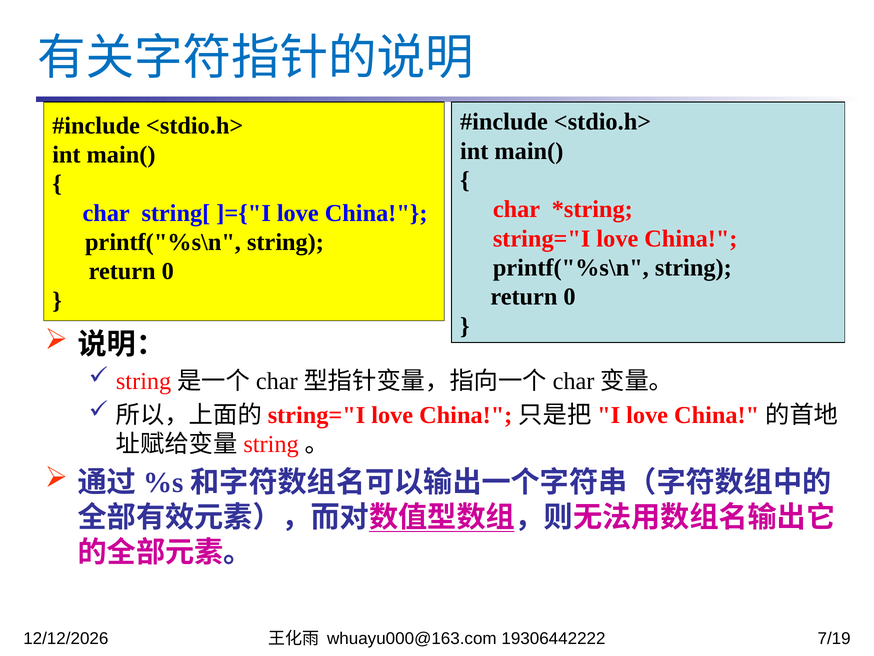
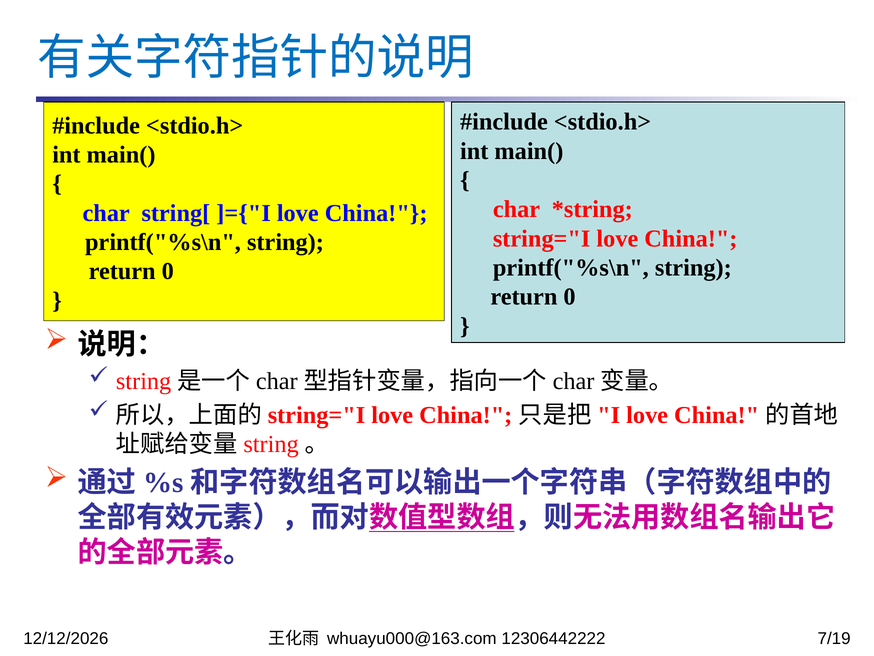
19306442222: 19306442222 -> 12306442222 (553, 638)
